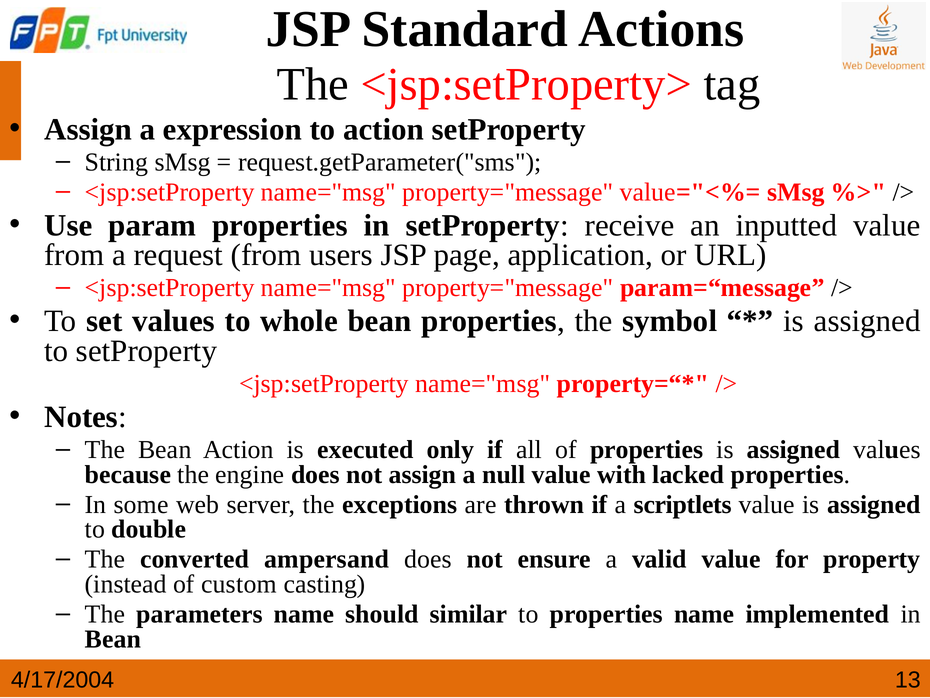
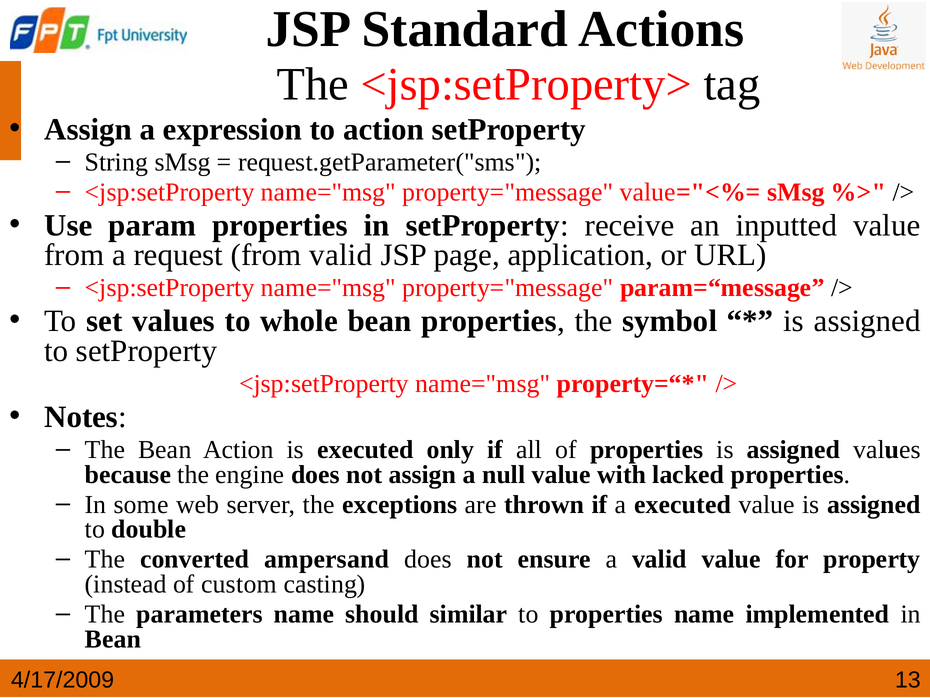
from users: users -> valid (341, 255)
a scriptlets: scriptlets -> executed (683, 504)
4/17/2004: 4/17/2004 -> 4/17/2009 (63, 679)
